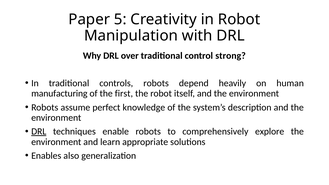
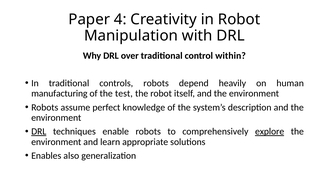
5: 5 -> 4 (120, 19)
strong: strong -> within (231, 56)
first: first -> test (124, 94)
explore underline: none -> present (270, 132)
